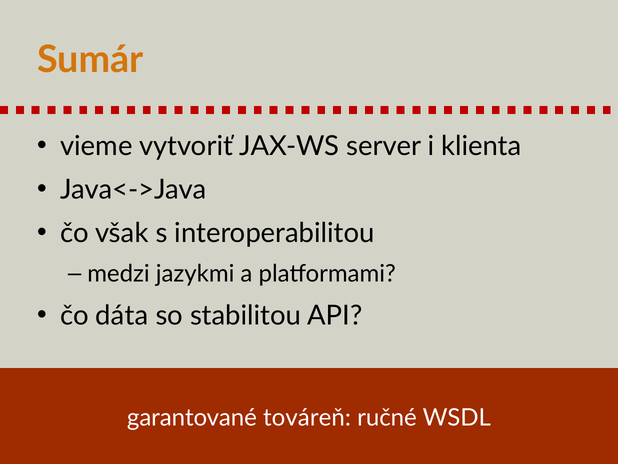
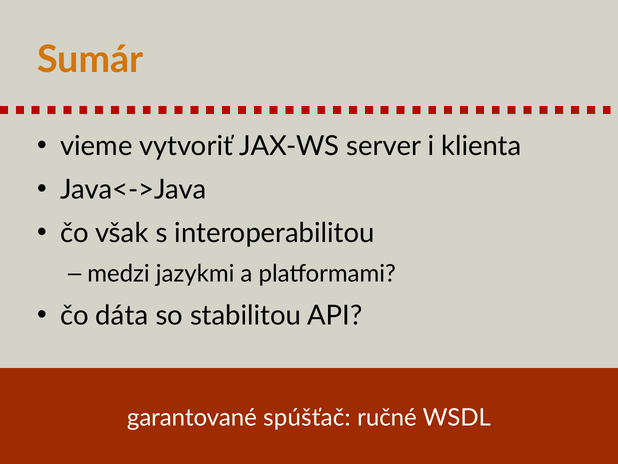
továreň: továreň -> spúšťač (307, 417)
